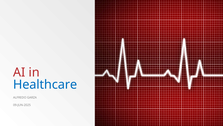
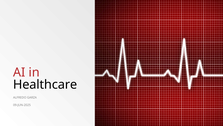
Healthcare colour: blue -> black (45, 84)
